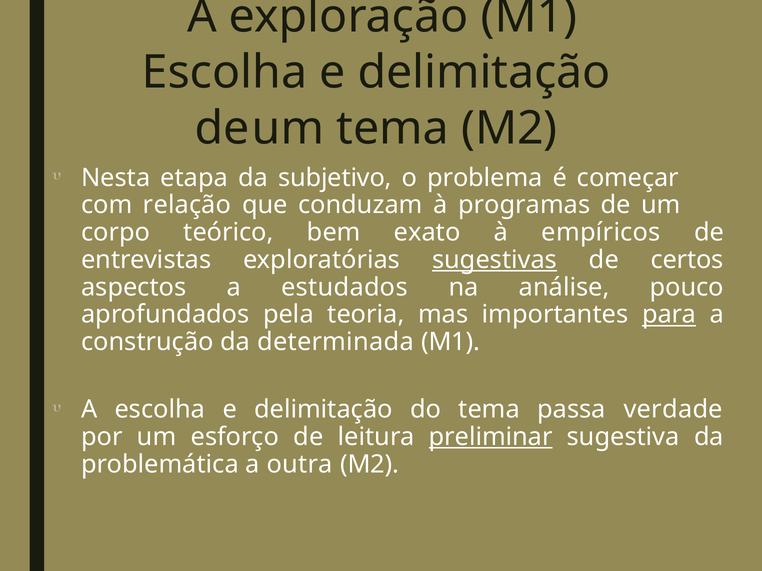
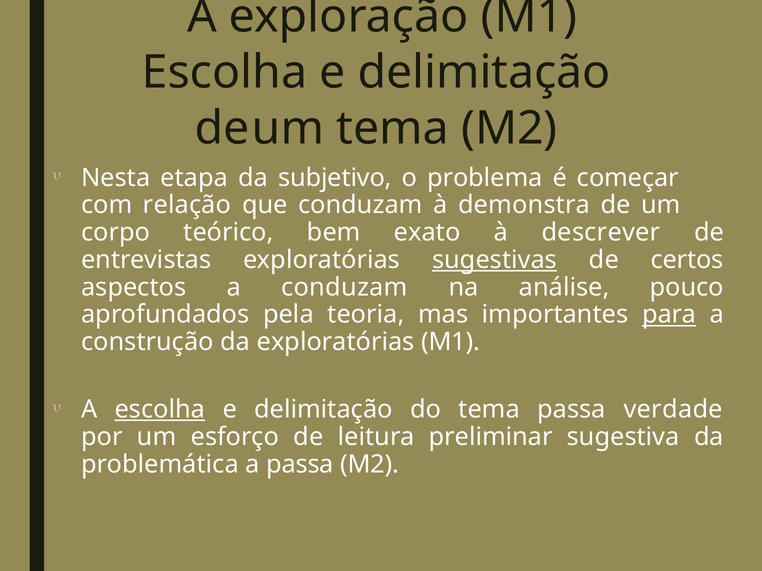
programas: programas -> demonstra (524, 205)
empíricos: empíricos -> descrever (601, 233)
a estudados: estudados -> conduzam (345, 287)
da determinada: determinada -> exploratórias (336, 342)
escolha underline: none -> present (160, 410)
preliminar underline: present -> none (491, 437)
a outra: outra -> passa (300, 465)
